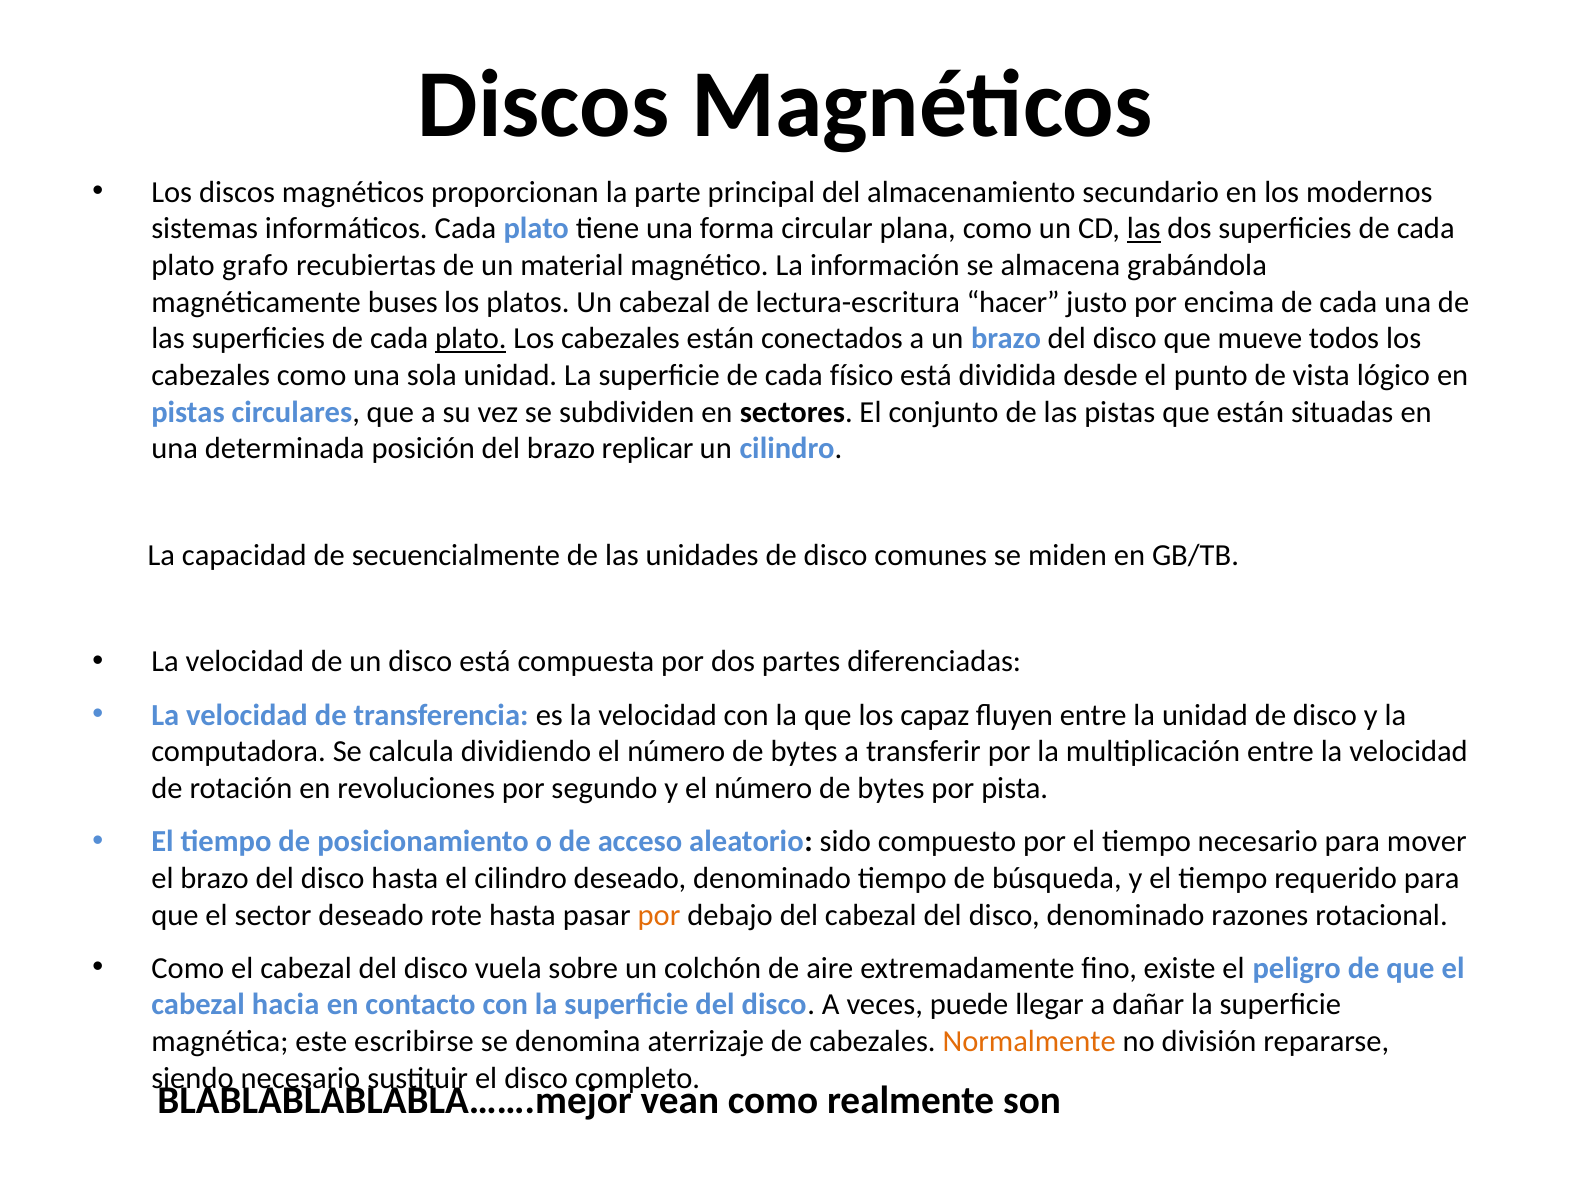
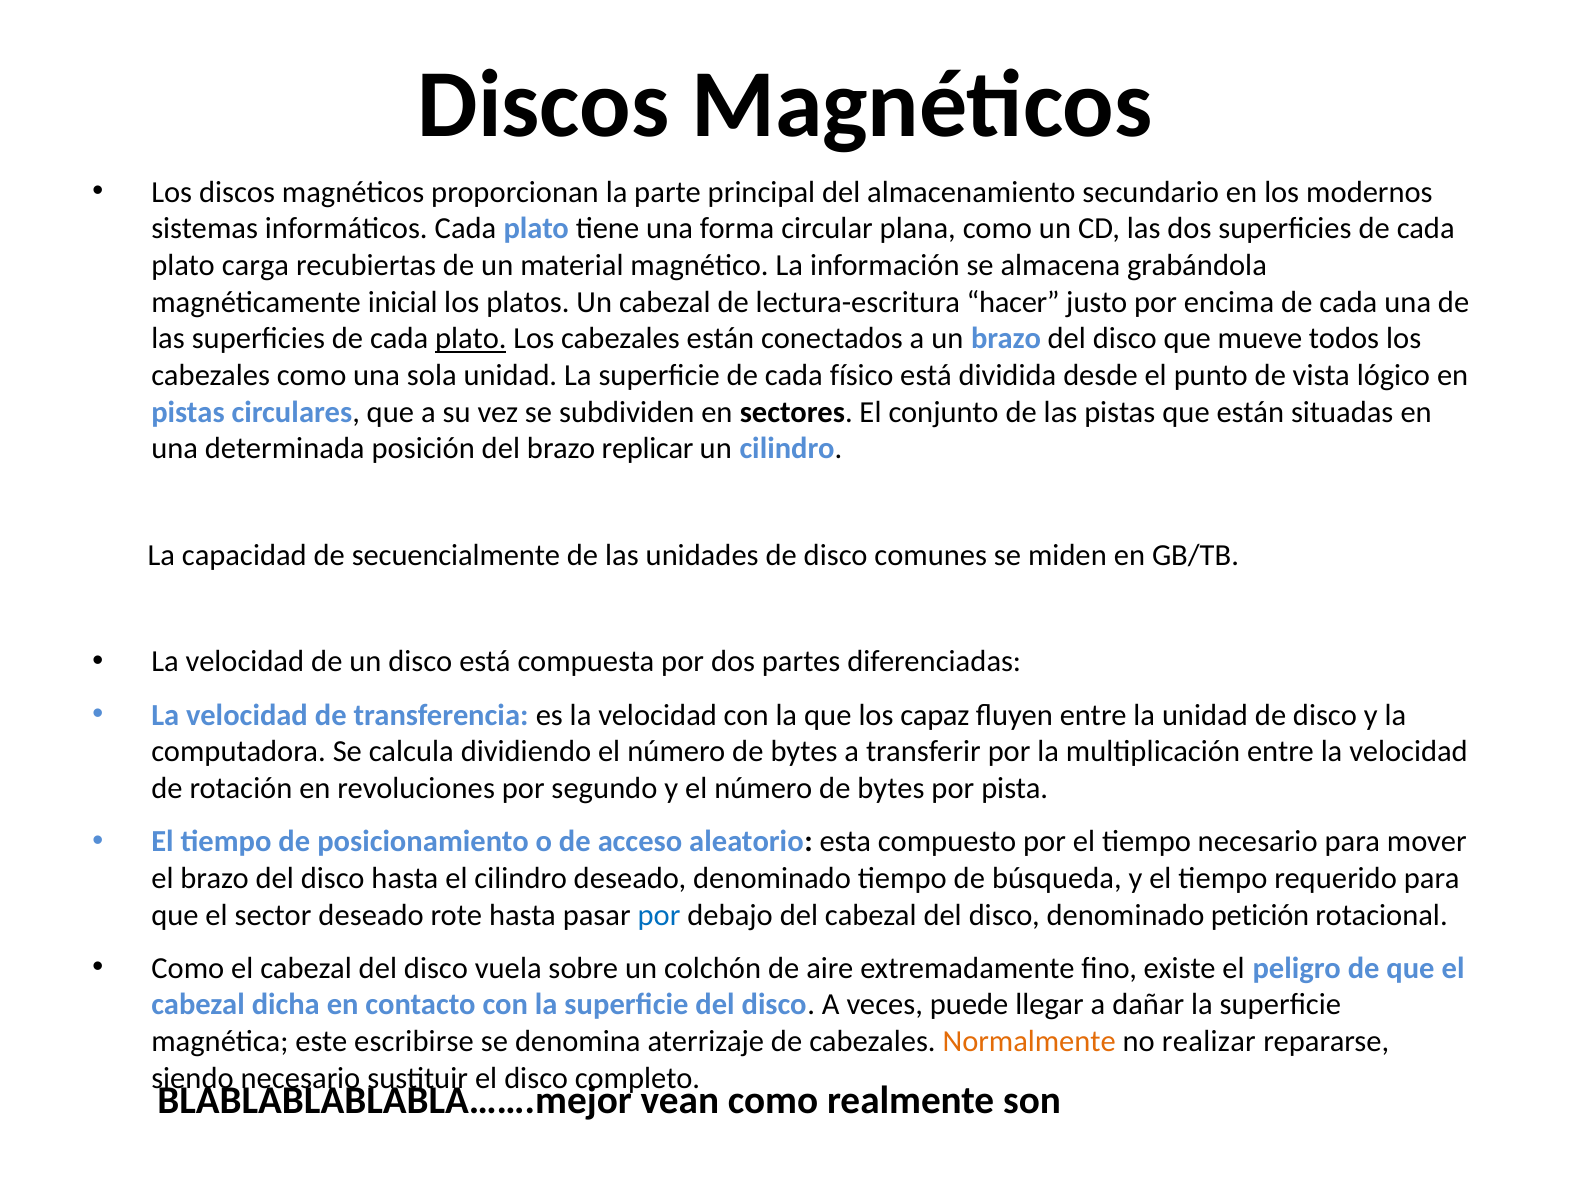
las underline: present -> none (1144, 229)
grafo: grafo -> carga (255, 265)
buses: buses -> inicial (403, 302)
sido: sido -> esta (845, 841)
por colour: orange -> blue (659, 915)
razones: razones -> petición (1260, 915)
hacia: hacia -> dicha (286, 1004)
división: división -> realizar (1209, 1041)
